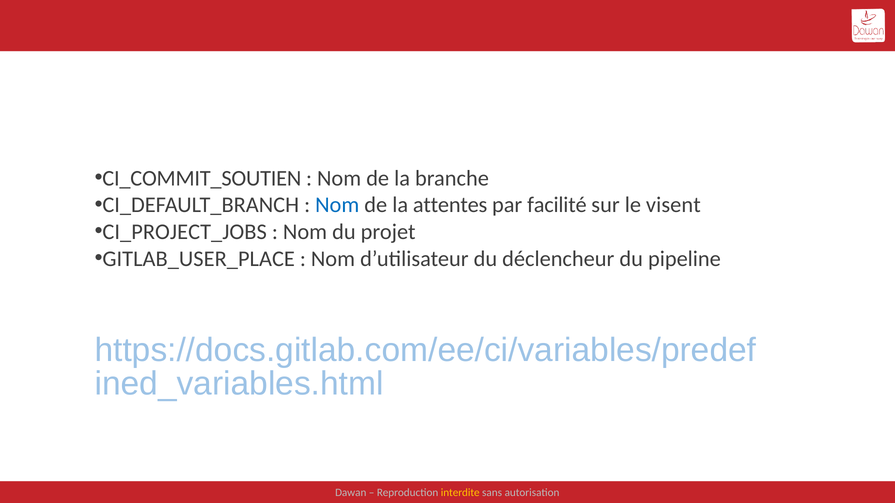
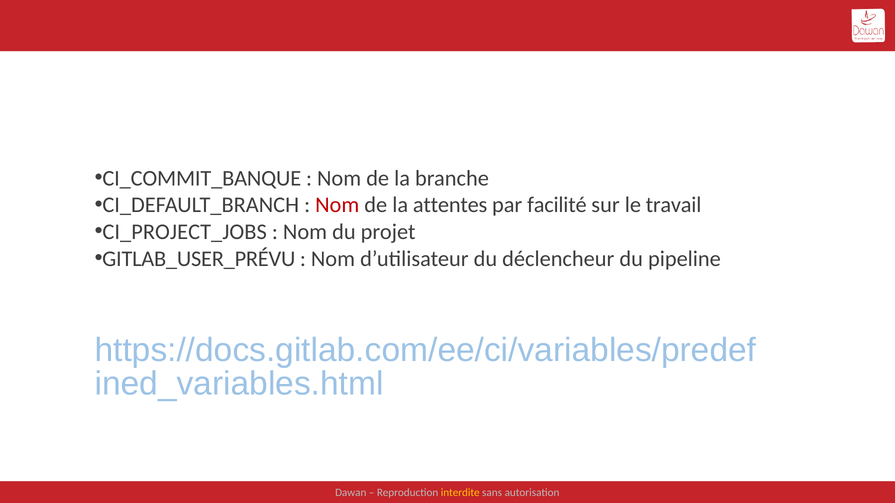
CI_COMMIT_SOUTIEN: CI_COMMIT_SOUTIEN -> CI_COMMIT_BANQUE (202, 178)
Nom colour: blue -> red (337, 205)
visent: visent -> travail (674, 205)
GITLAB_USER_PLACE: GITLAB_USER_PLACE -> GITLAB_USER_PRÉVU (199, 259)
